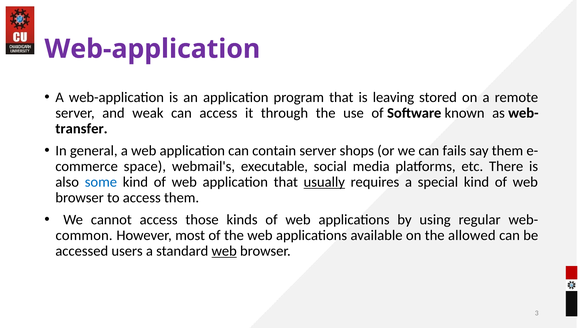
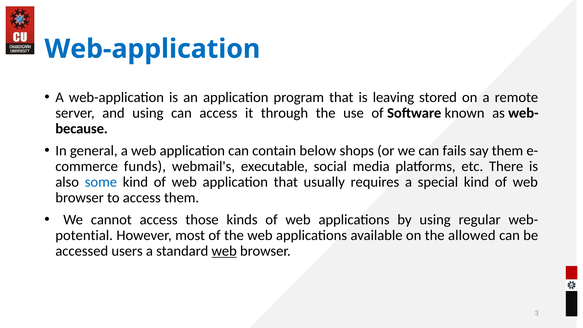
Web-application colour: purple -> blue (152, 49)
and weak: weak -> using (148, 113)
transfer: transfer -> because (82, 129)
contain server: server -> below (318, 151)
space: space -> funds (145, 166)
usually underline: present -> none (324, 182)
common: common -> potential (84, 235)
